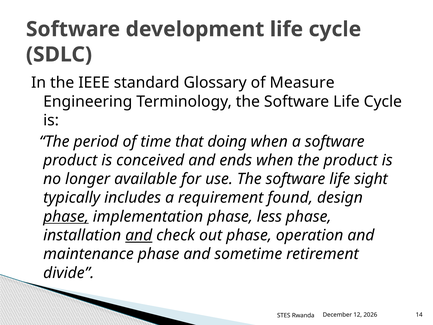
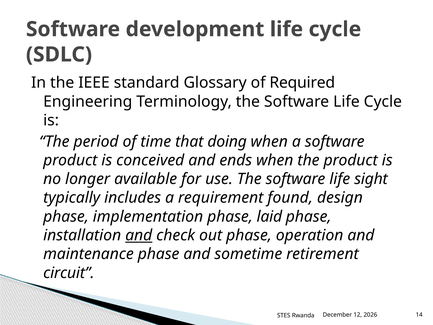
Measure: Measure -> Required (302, 83)
phase underline: present -> none (66, 216)
less: less -> laid (269, 216)
divide: divide -> circuit (69, 273)
